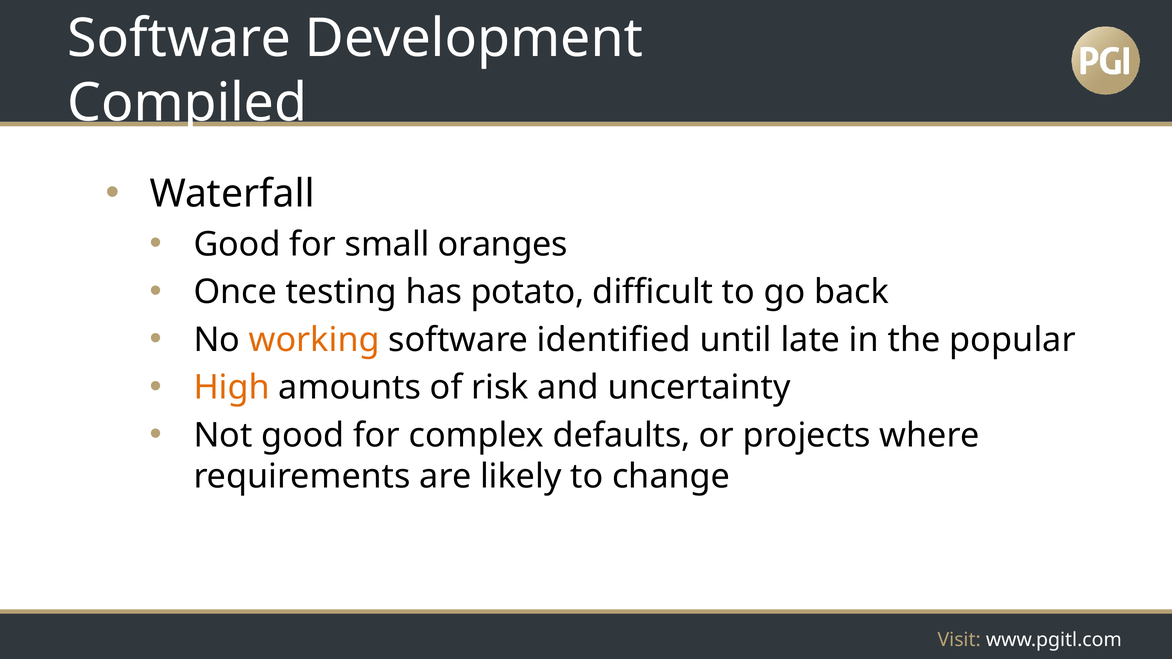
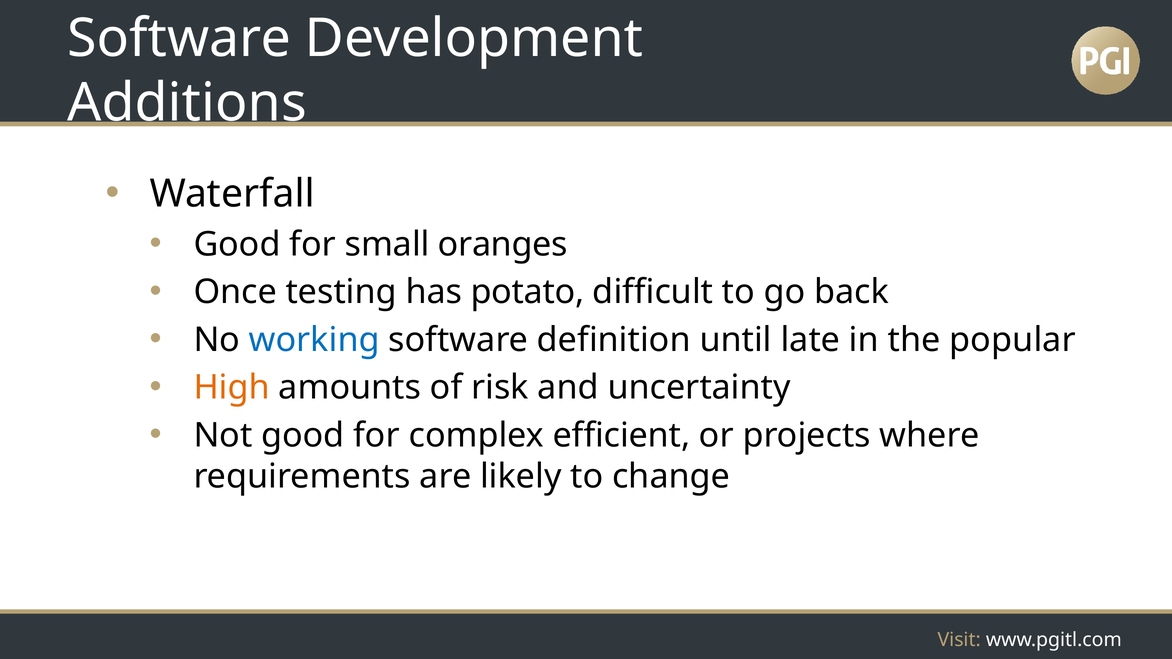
Compiled: Compiled -> Additions (187, 103)
working colour: orange -> blue (314, 340)
identified: identified -> definition (614, 340)
defaults: defaults -> efficient (622, 436)
